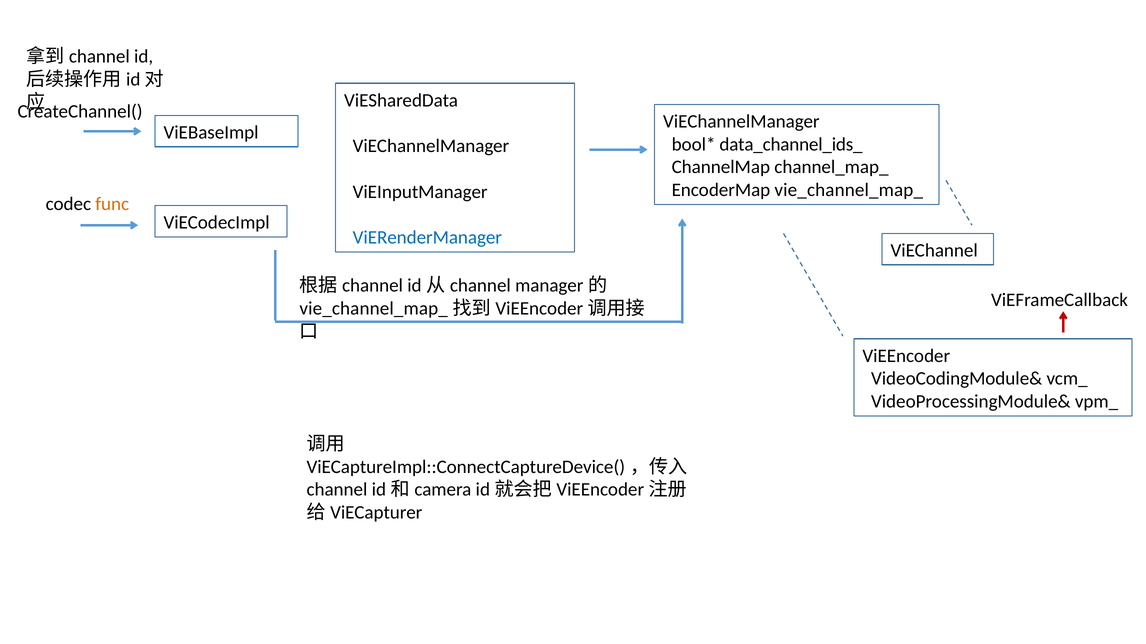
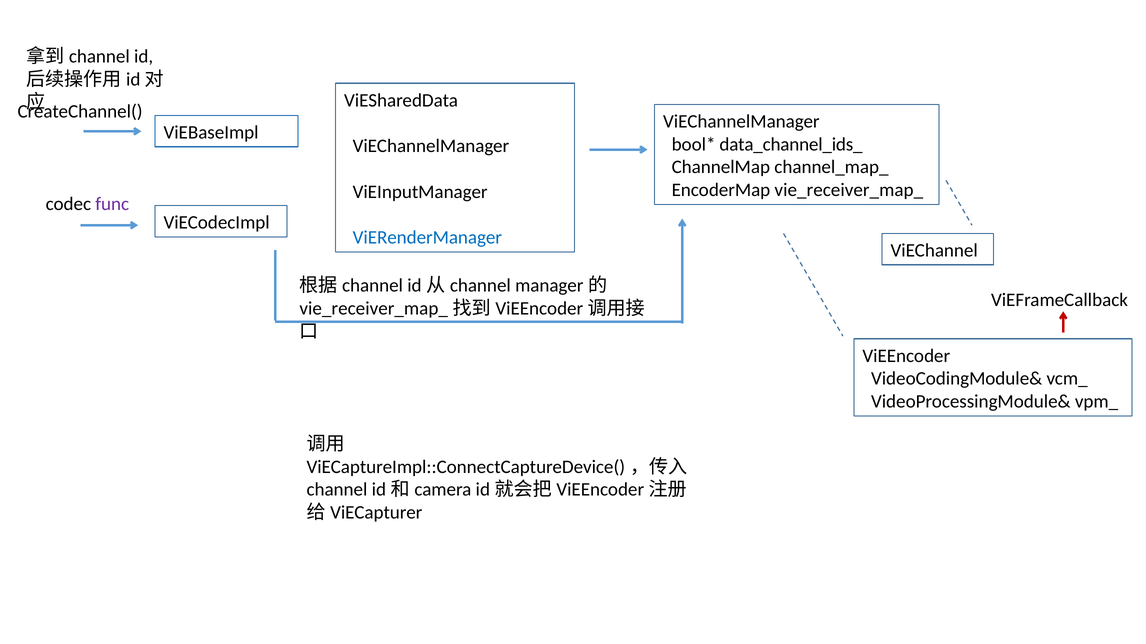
EncoderMap vie_channel_map_: vie_channel_map_ -> vie_receiver_map_ (849, 190)
func colour: orange -> purple (112, 204)
vie_channel_map_: vie_channel_map_ -> vie_receiver_map_ (374, 309)
